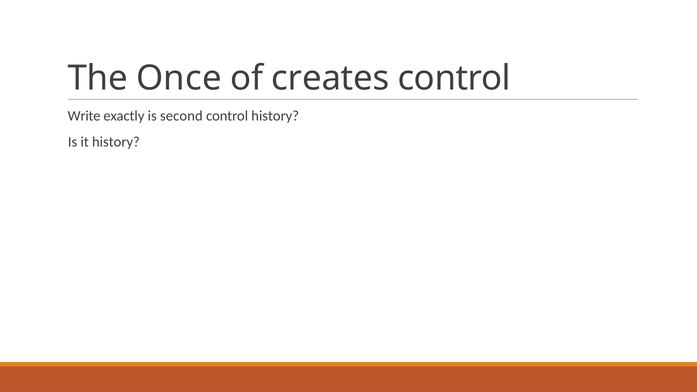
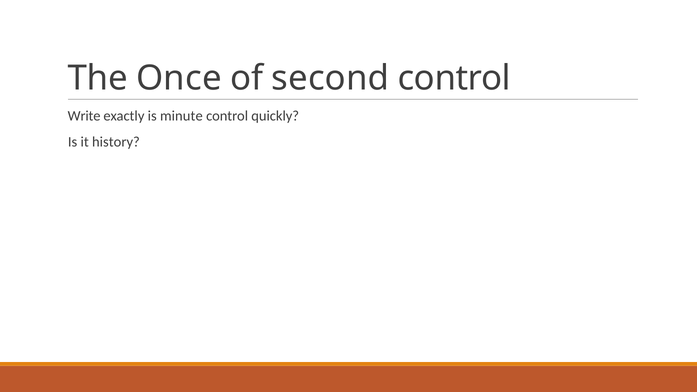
creates: creates -> second (330, 78)
second: second -> minute (181, 116)
control history: history -> quickly (275, 116)
